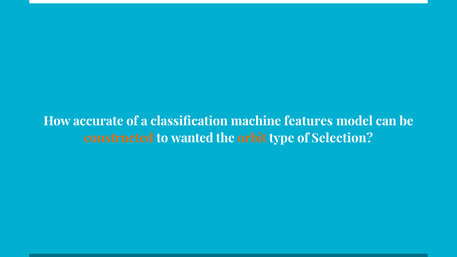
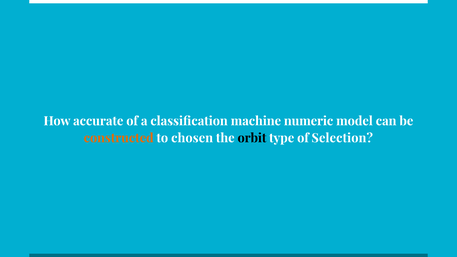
features: features -> numeric (309, 121)
wanted: wanted -> chosen (192, 138)
orbit colour: orange -> black (252, 138)
